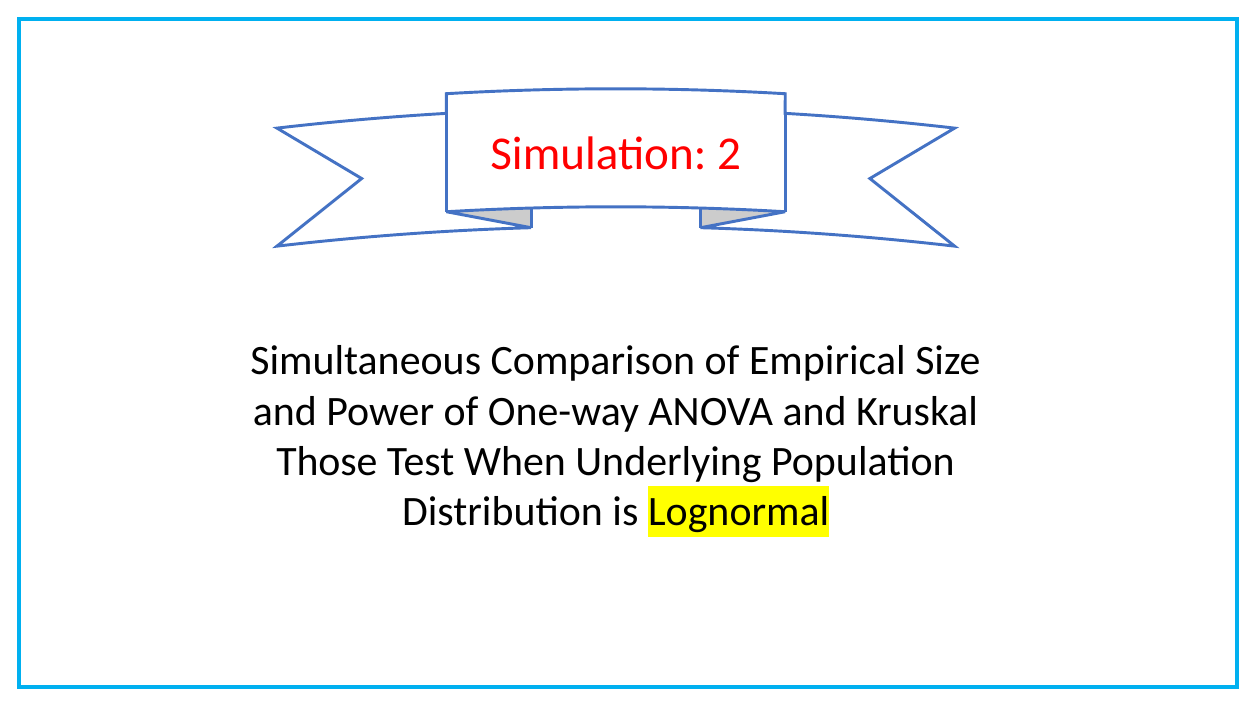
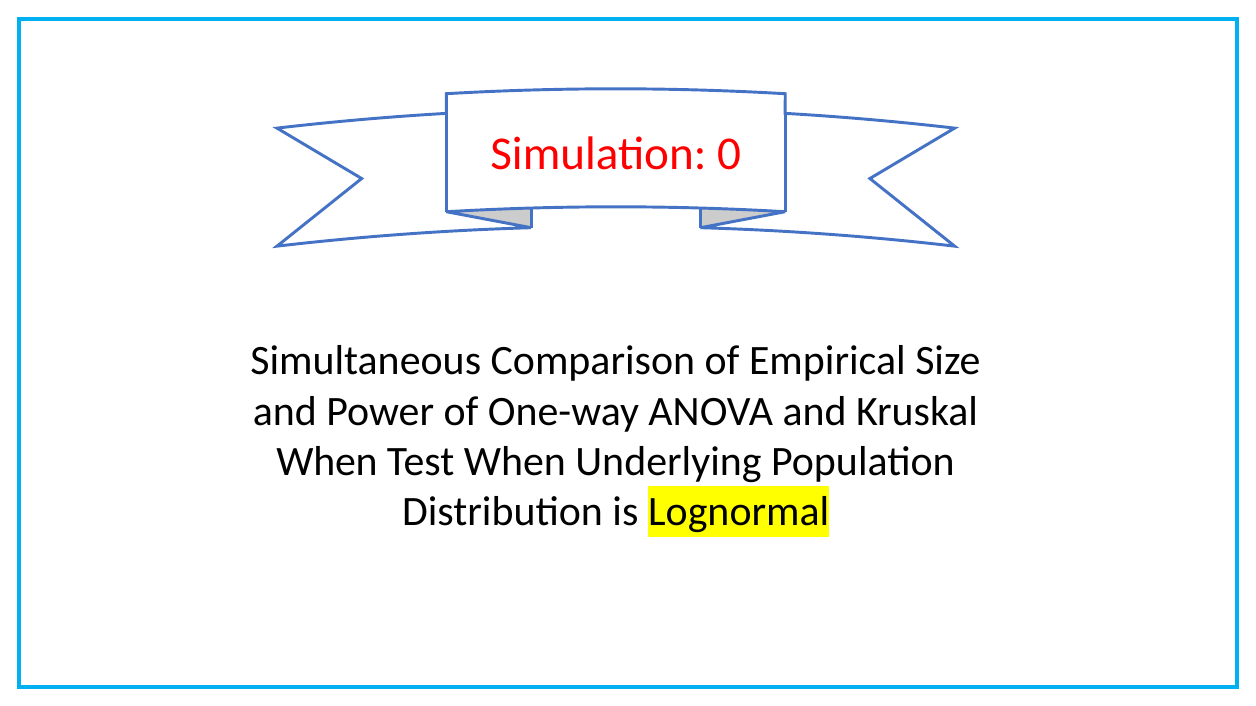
2: 2 -> 0 (729, 154)
Those: Those -> When (327, 462)
